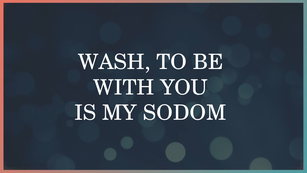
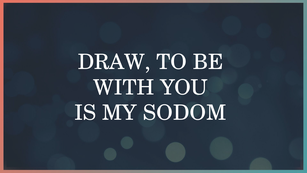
WASH: WASH -> DRAW (114, 62)
